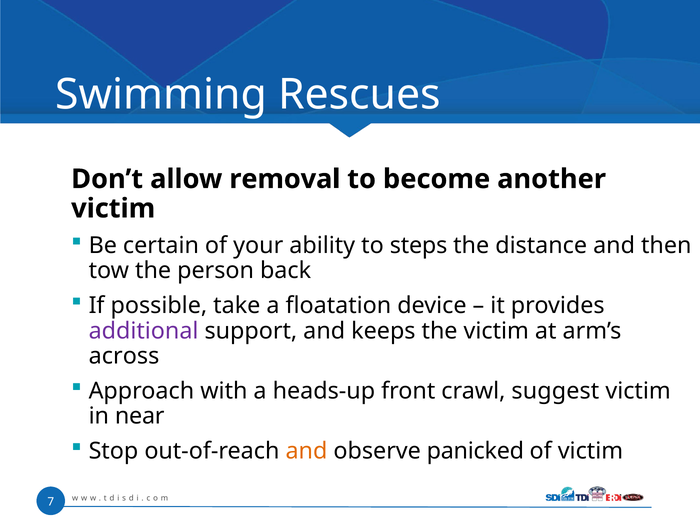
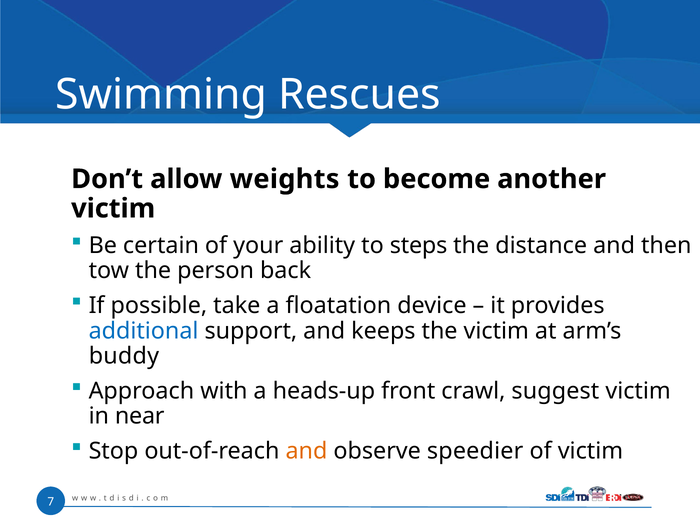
removal: removal -> weights (285, 179)
additional colour: purple -> blue (144, 331)
across: across -> buddy (124, 356)
panicked: panicked -> speedier (475, 451)
